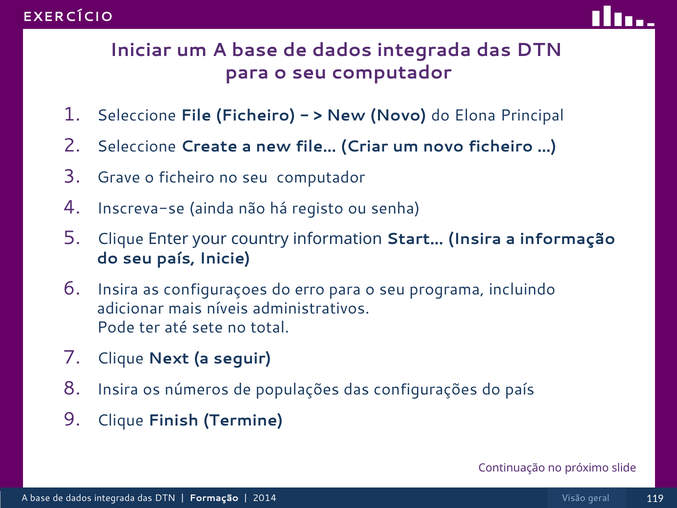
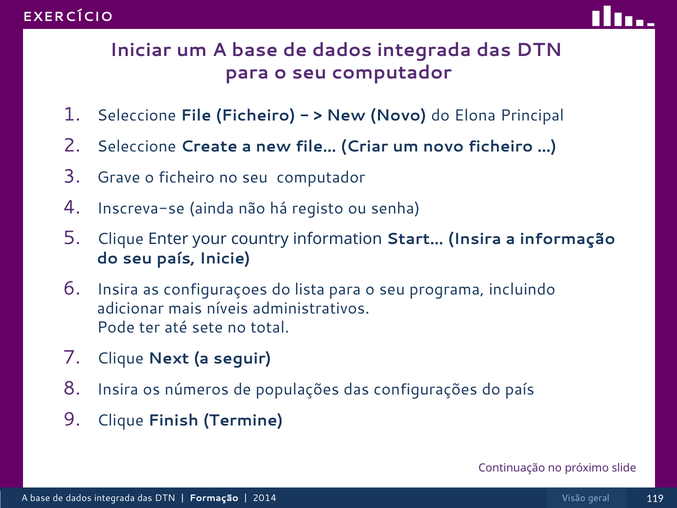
erro: erro -> lista (310, 289)
